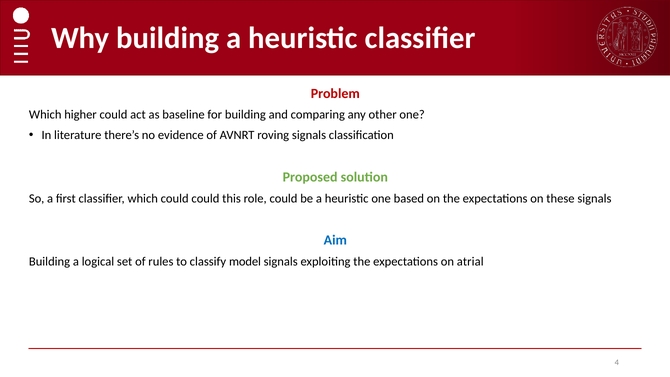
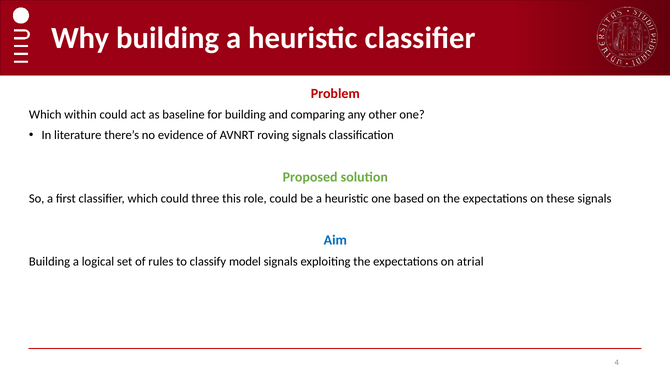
higher: higher -> within (80, 115)
could could: could -> three (205, 198)
